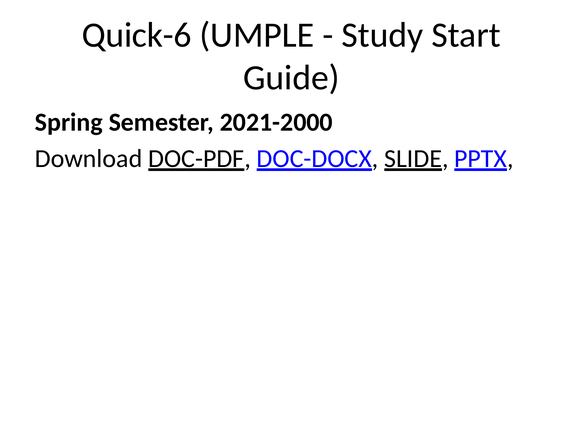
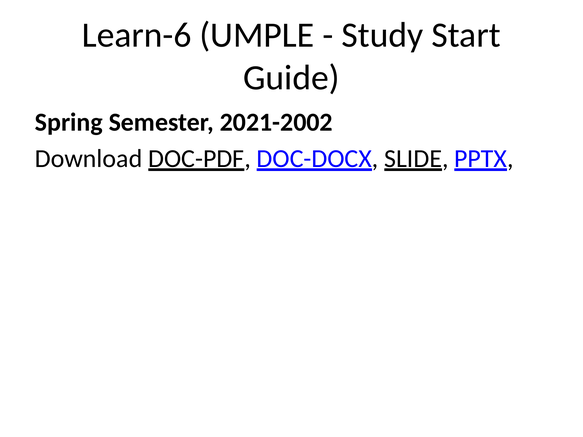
Quick-6: Quick-6 -> Learn-6 (137, 35)
2021-2000: 2021-2000 -> 2021-2002 (276, 122)
